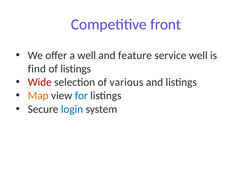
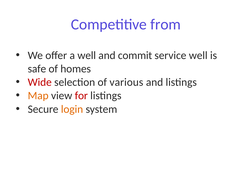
front: front -> from (166, 24)
feature: feature -> commit (135, 55)
find: find -> safe (37, 69)
of listings: listings -> homes (76, 69)
for colour: blue -> red (81, 96)
login colour: blue -> orange (72, 109)
